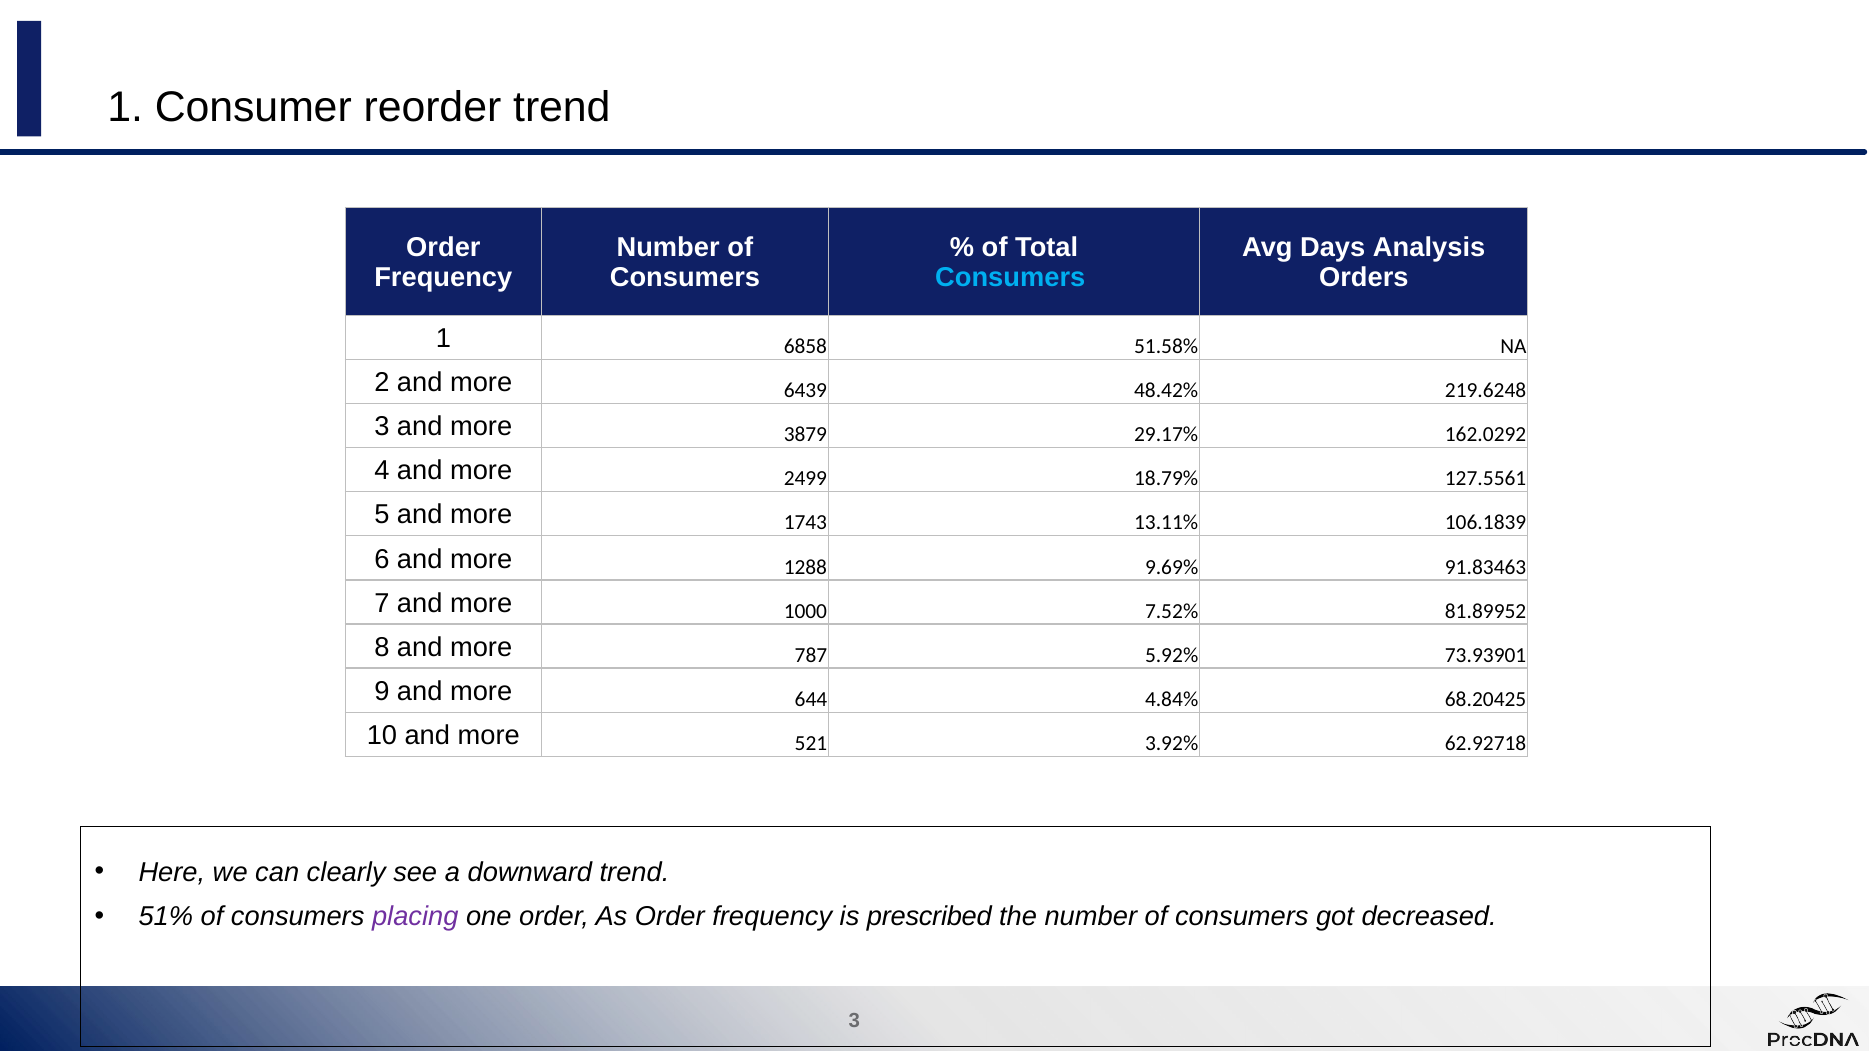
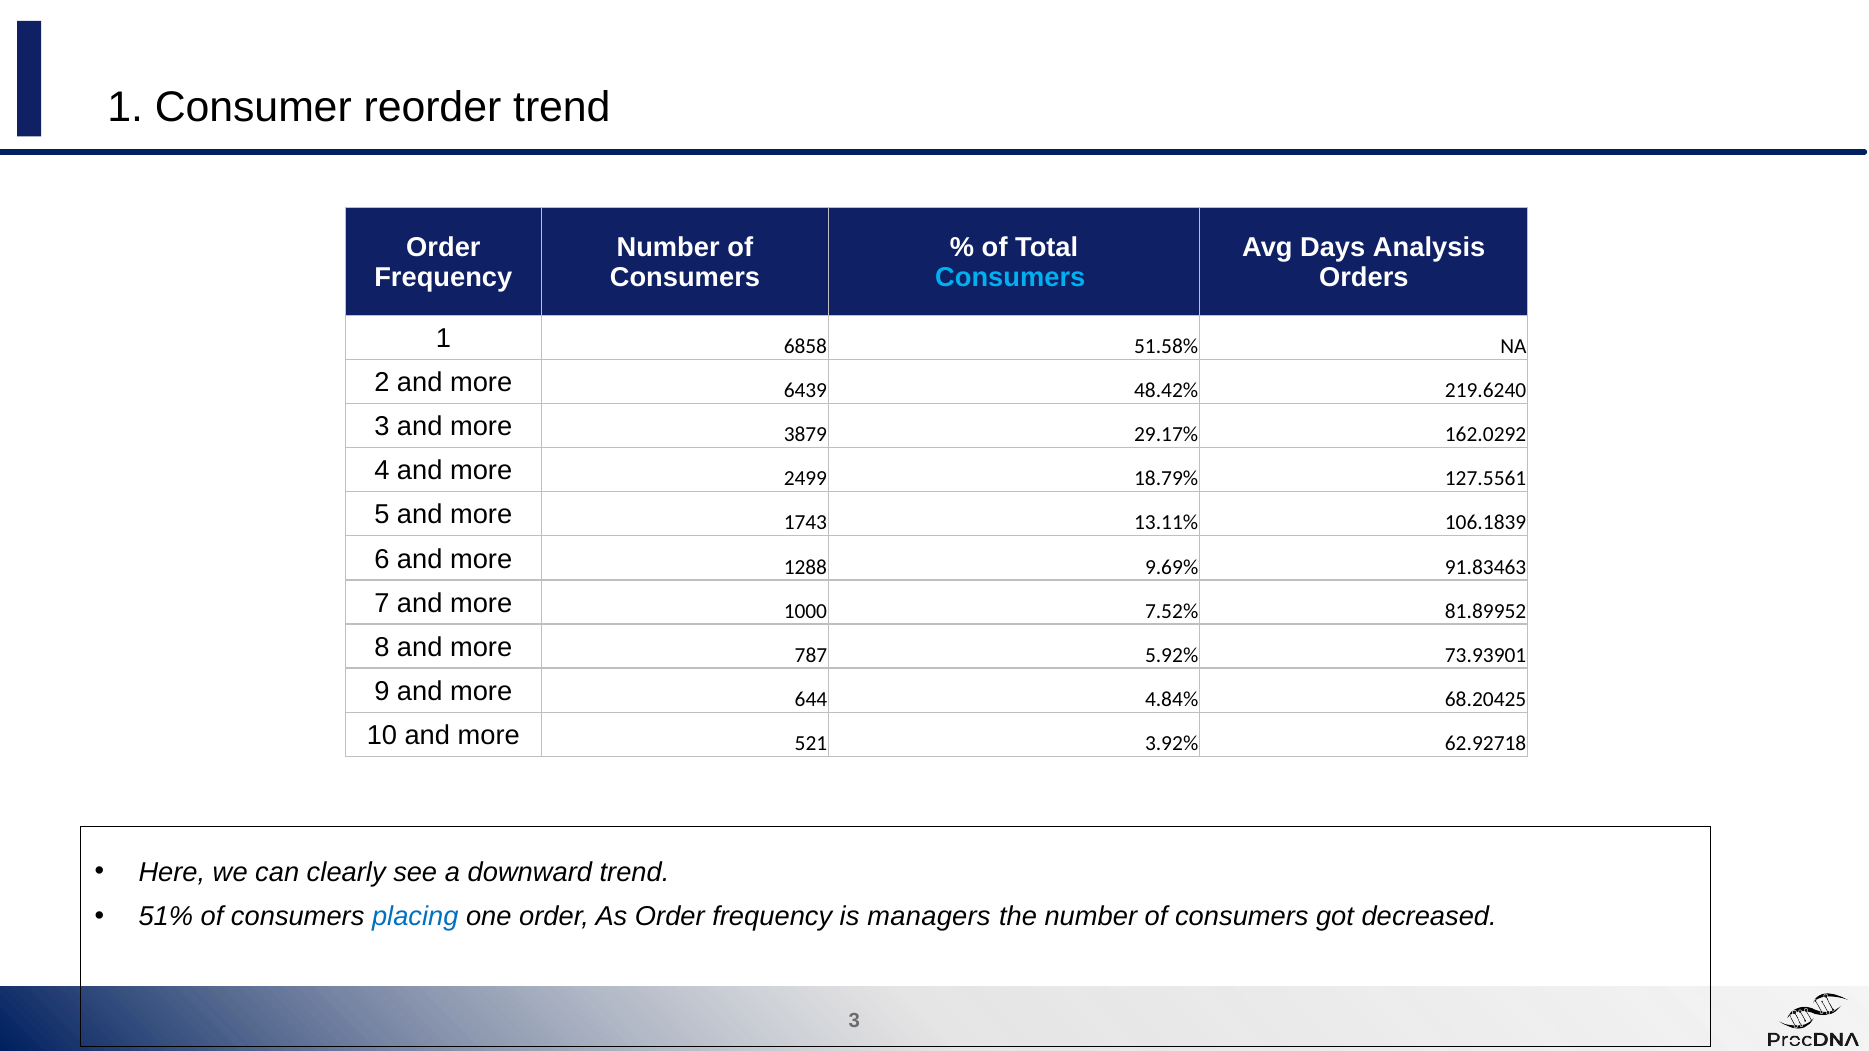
219.6248: 219.6248 -> 219.6240 (1486, 391)
placing colour: purple -> blue (415, 917)
prescribed: prescribed -> managers (929, 917)
